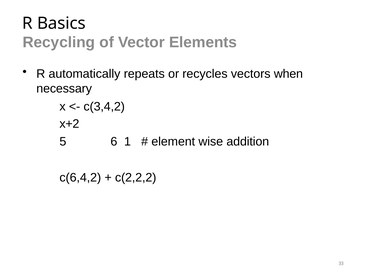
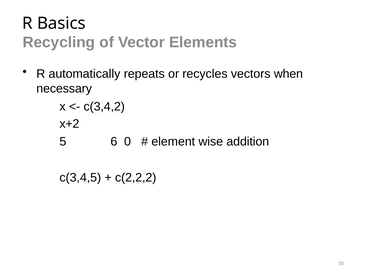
1: 1 -> 0 (128, 142)
c(6,4,2: c(6,4,2 -> c(3,4,5 (80, 178)
